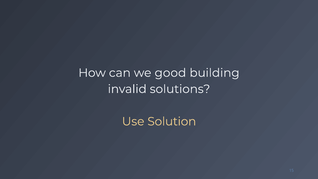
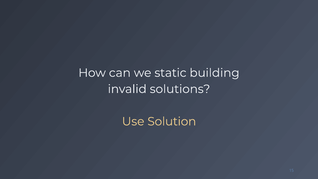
good: good -> static (170, 73)
